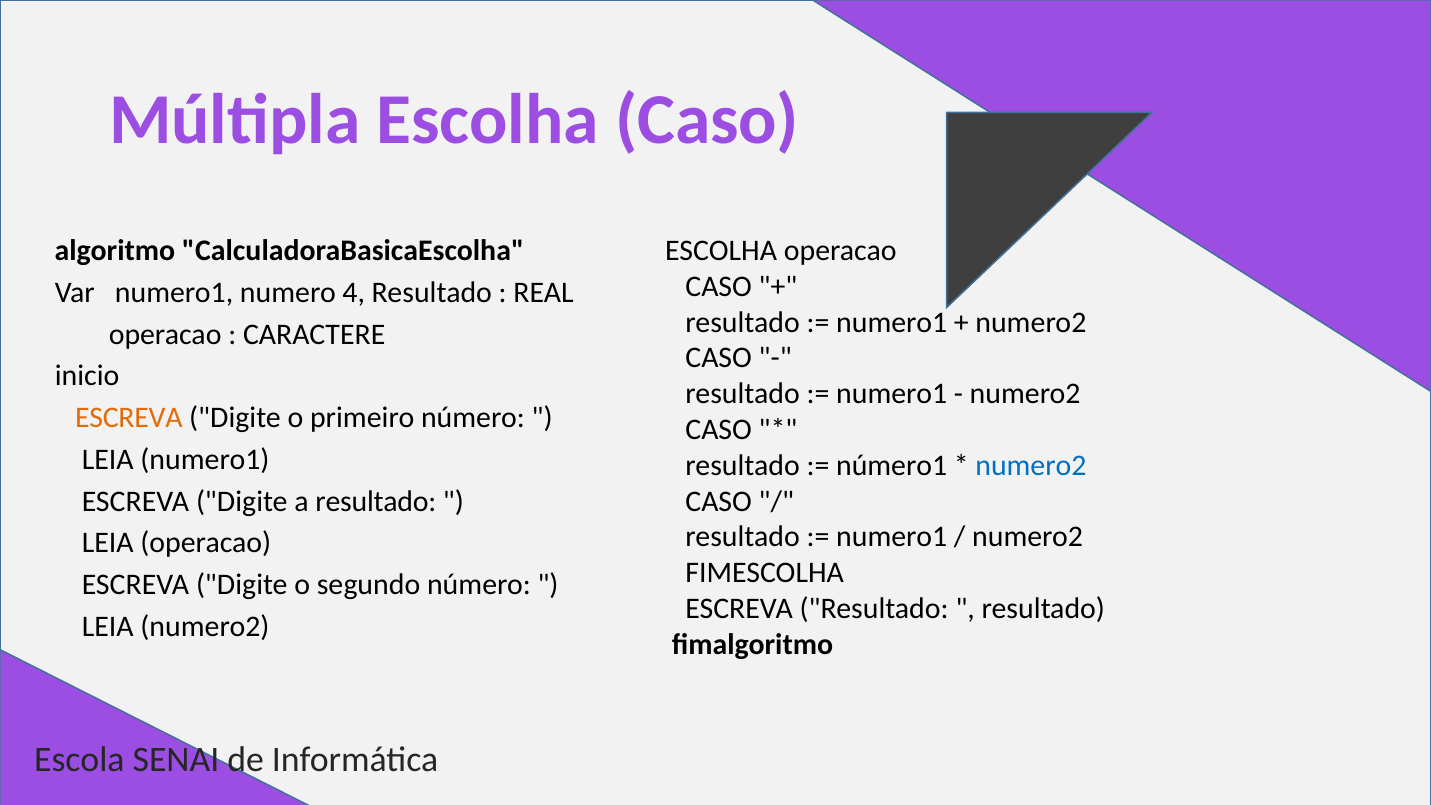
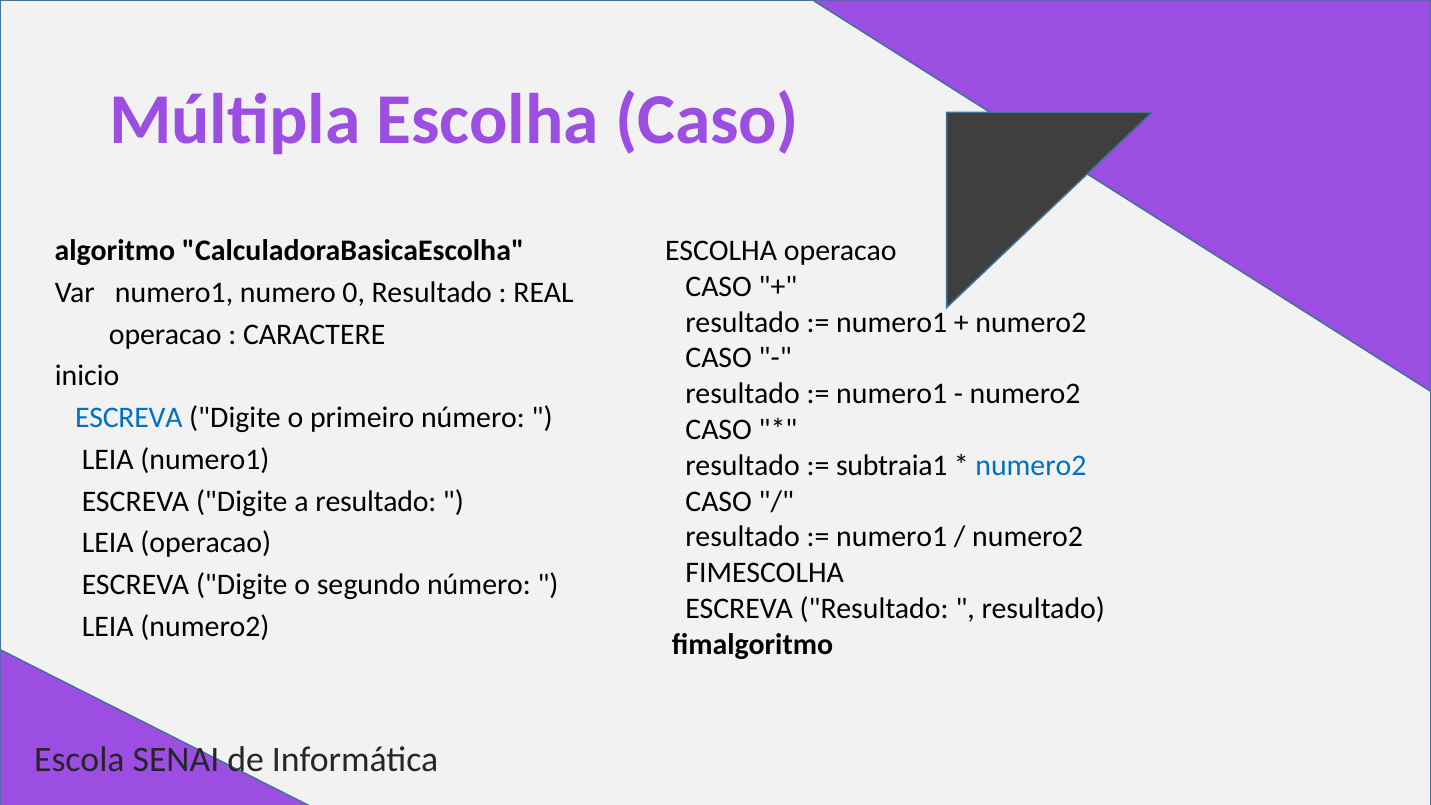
4: 4 -> 0 (354, 292)
ESCREVA colour: orange -> blue (129, 418)
número1: número1 -> subtraia1 (892, 465)
